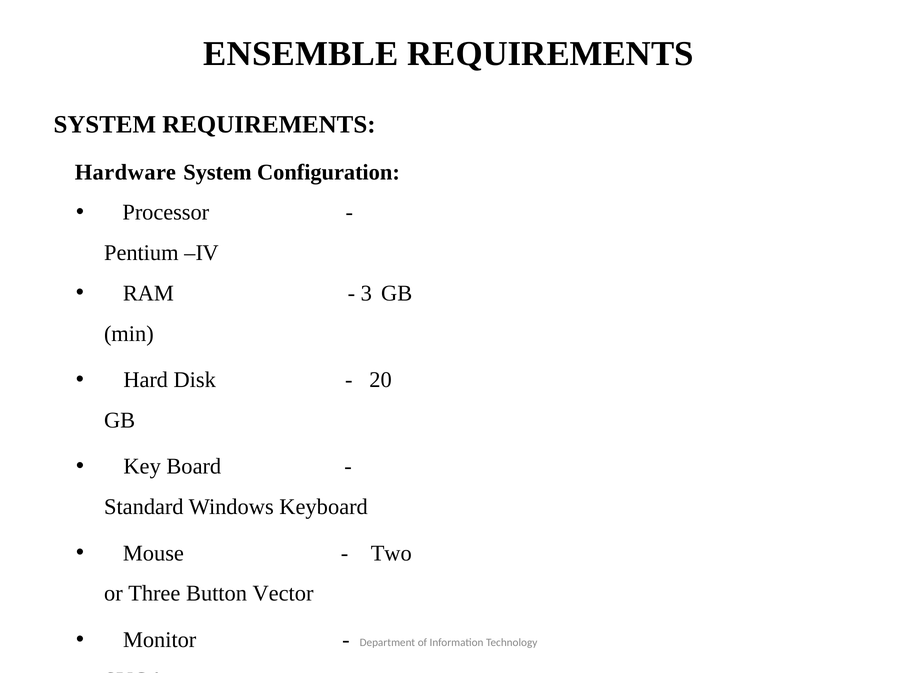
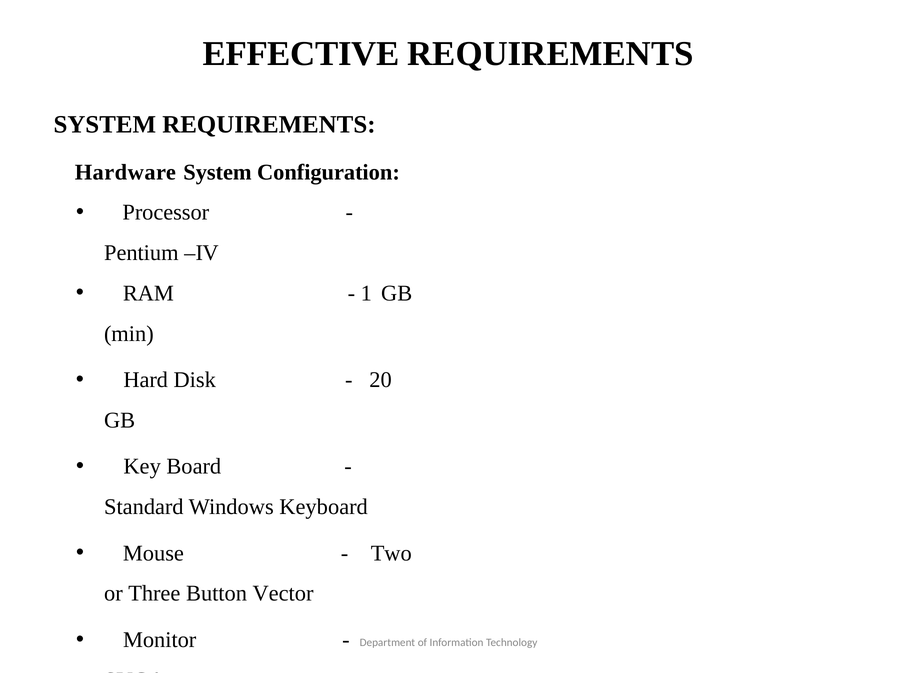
ENSEMBLE: ENSEMBLE -> EFFECTIVE (301, 54)
3: 3 -> 1 (366, 293)
